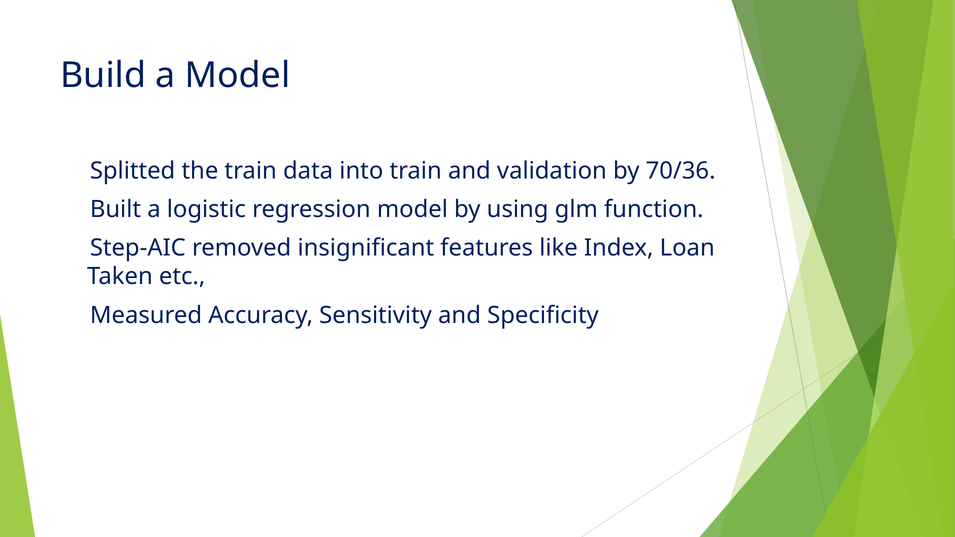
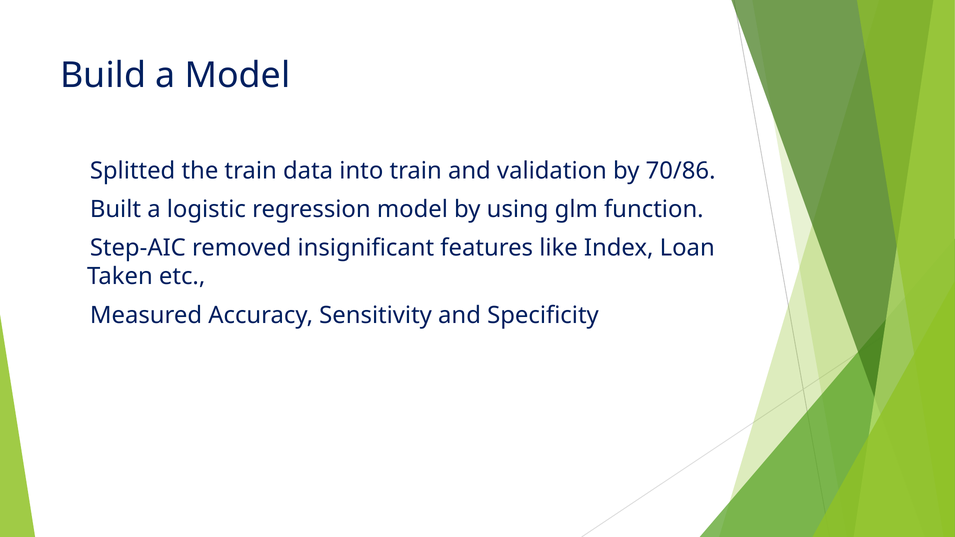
70/36: 70/36 -> 70/86 (681, 171)
